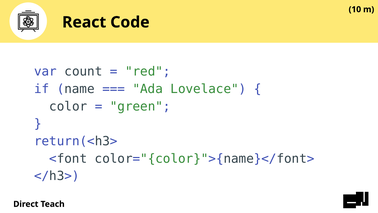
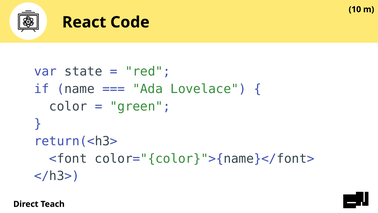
count: count -> state (83, 71)
